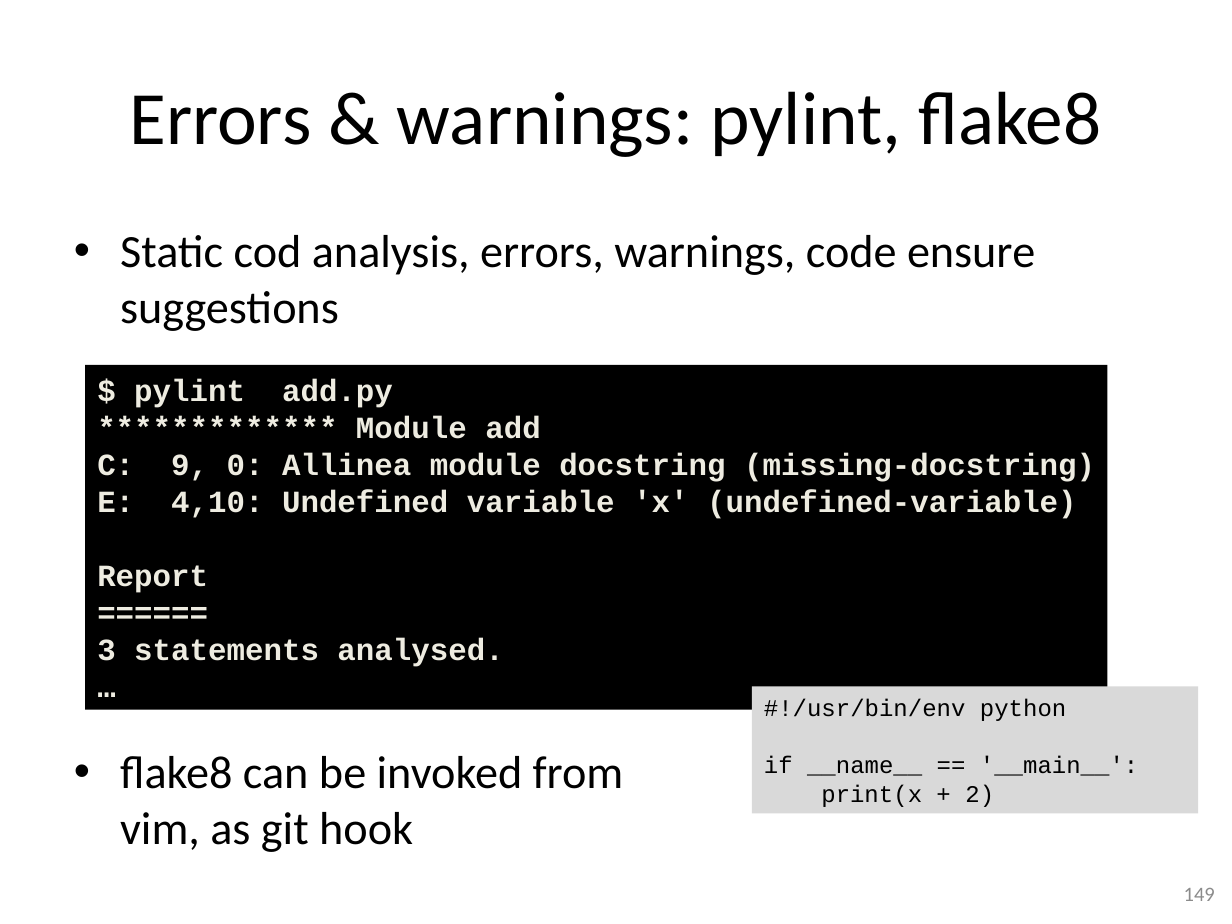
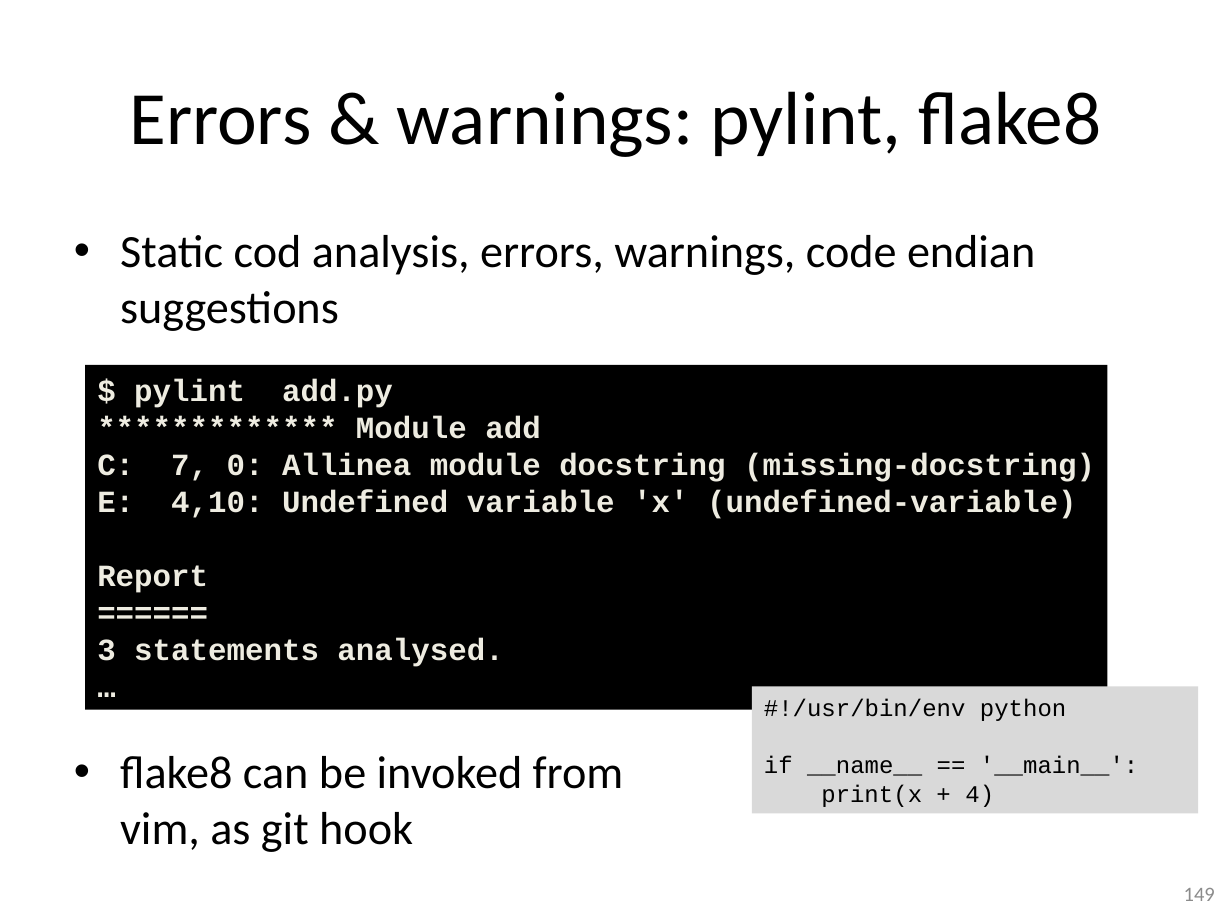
ensure: ensure -> endian (971, 253)
9: 9 -> 7 (190, 466)
2: 2 -> 4 (980, 795)
